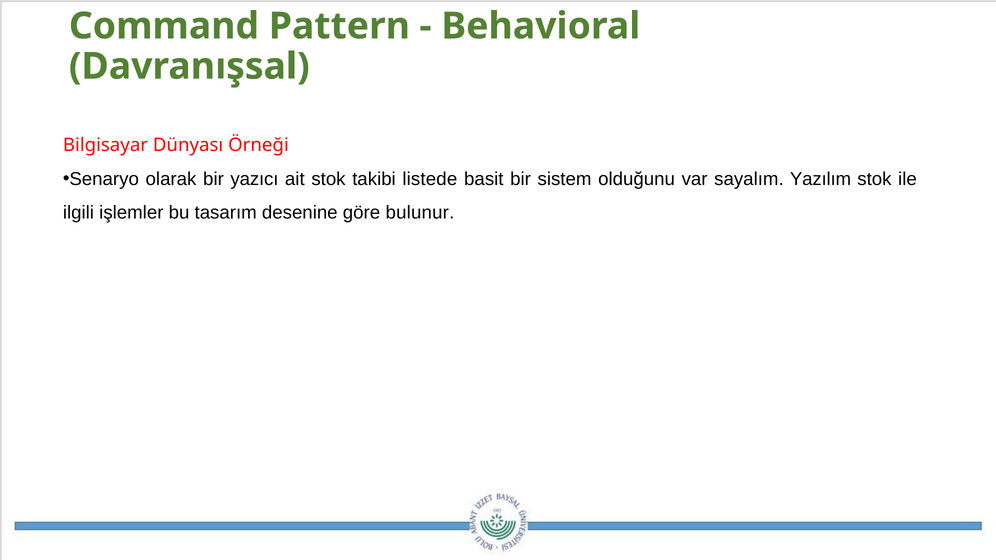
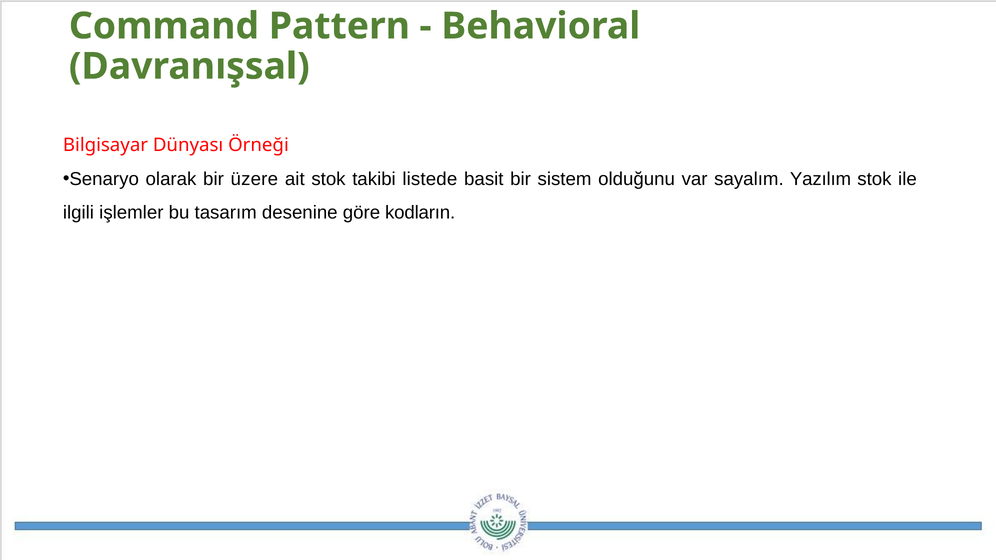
yazıcı: yazıcı -> üzere (254, 179)
bulunur: bulunur -> kodların (420, 213)
